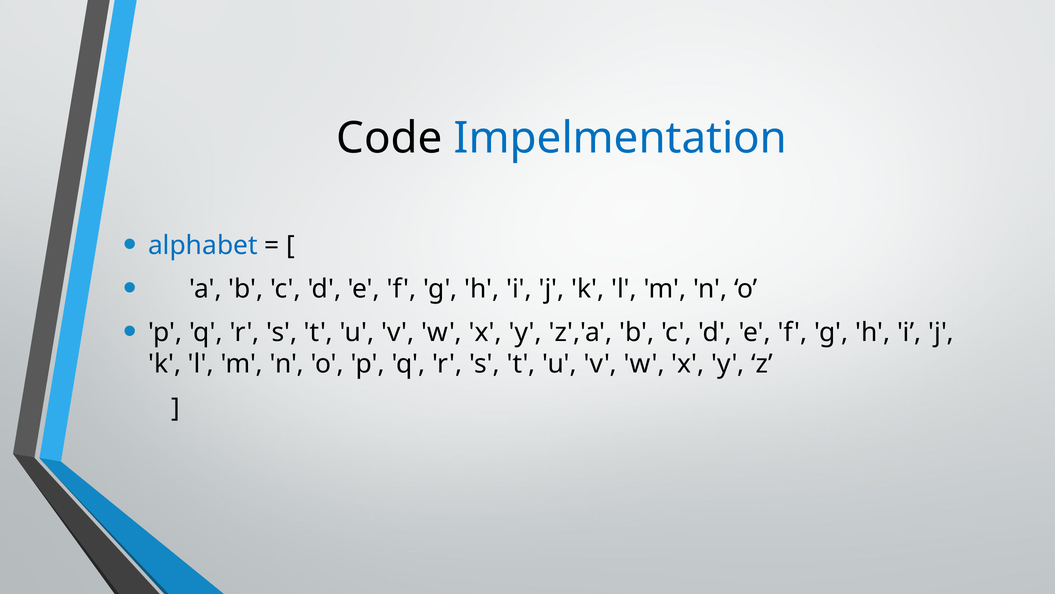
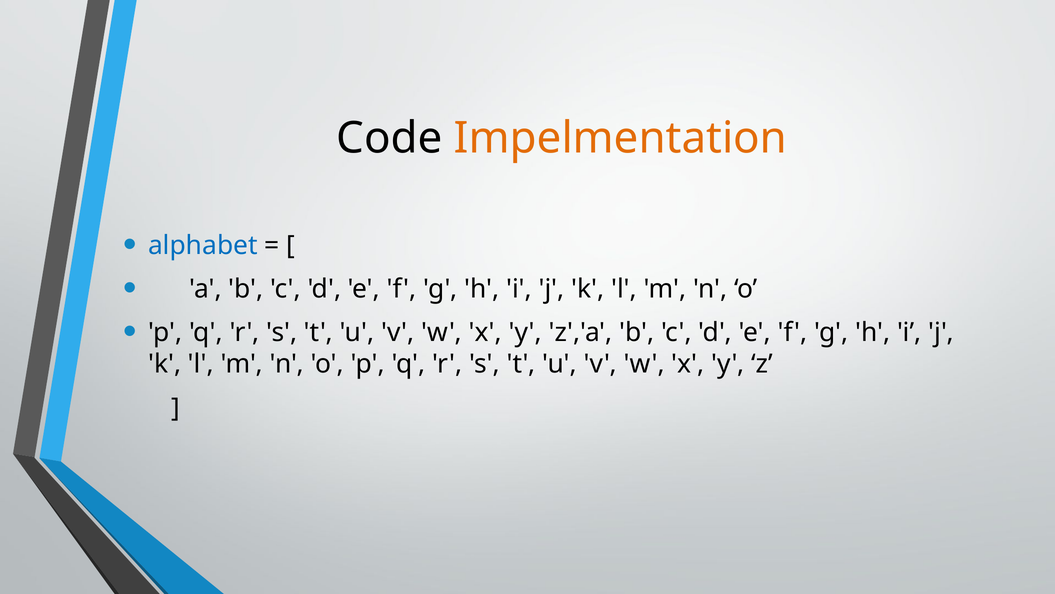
Impelmentation colour: blue -> orange (620, 138)
